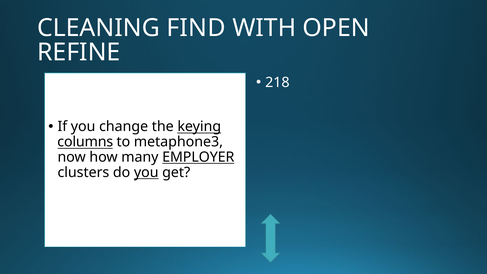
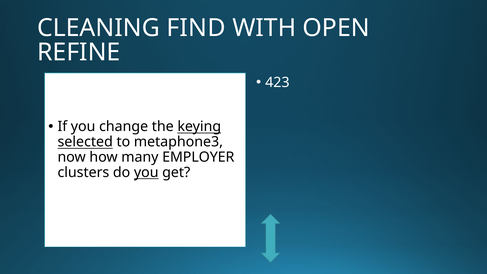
218: 218 -> 423 (277, 82)
columns: columns -> selected (85, 142)
EMPLOYER underline: present -> none (198, 157)
